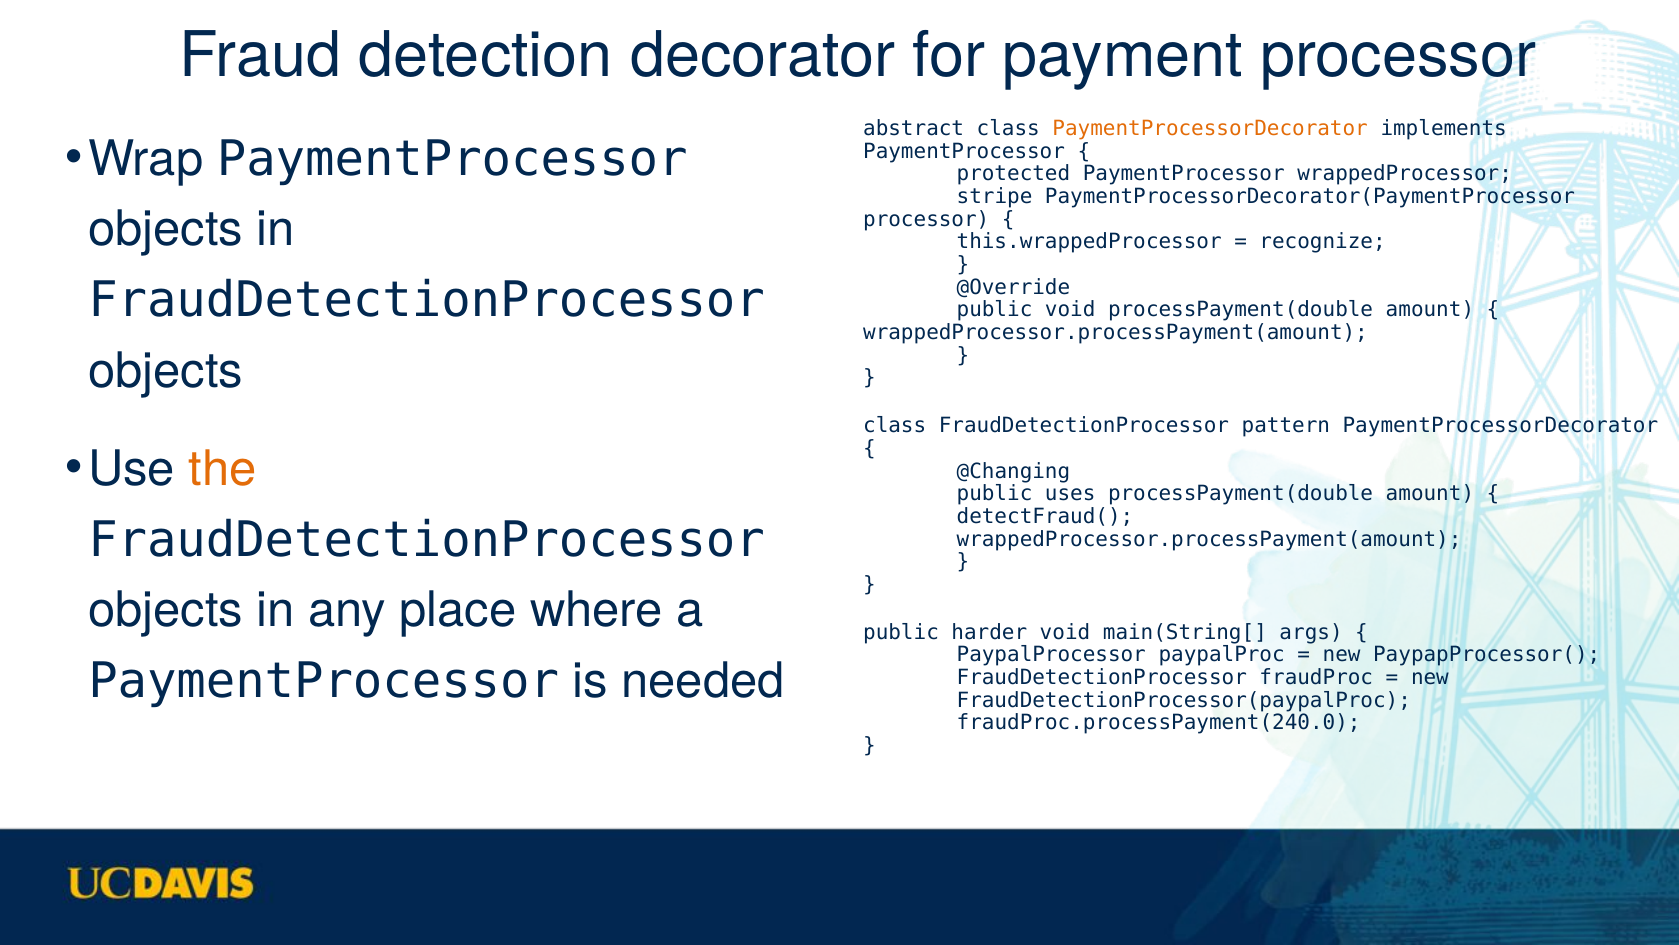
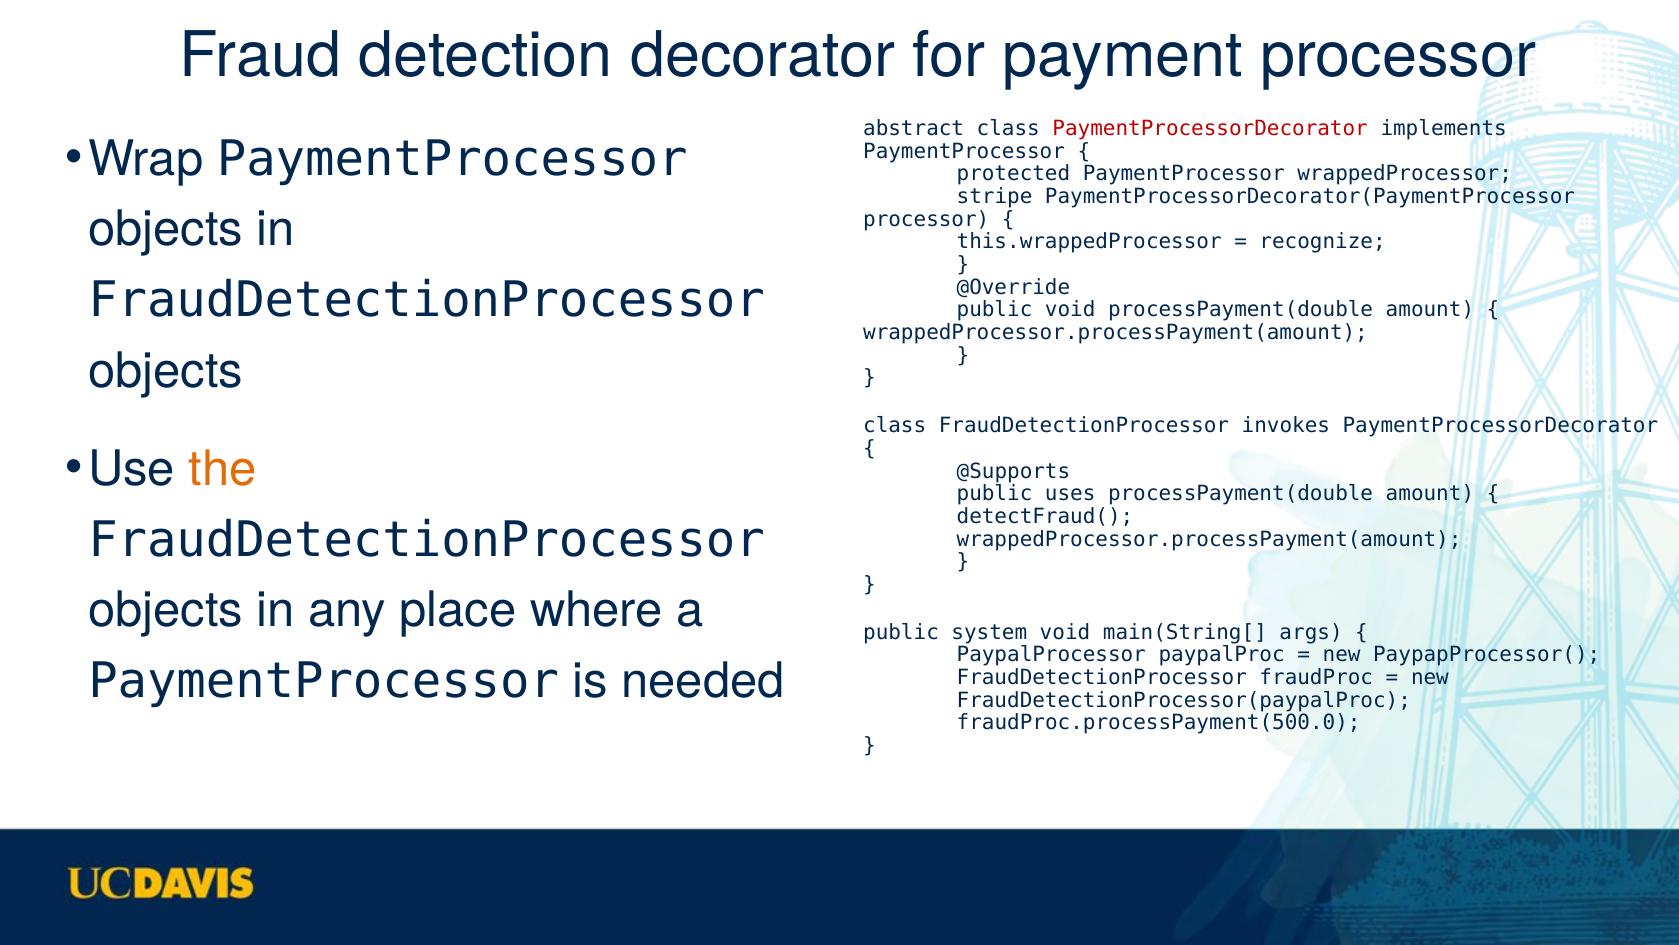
PaymentProcessorDecorator colour: orange -> red (1210, 128)
pattern: pattern -> invokes (1286, 426)
@Changing: @Changing -> @Supports (1013, 471)
harder: harder -> system (989, 632)
fraudProc.processPayment(240.0: fraudProc.processPayment(240.0 -> fraudProc.processPayment(500.0 (1159, 723)
